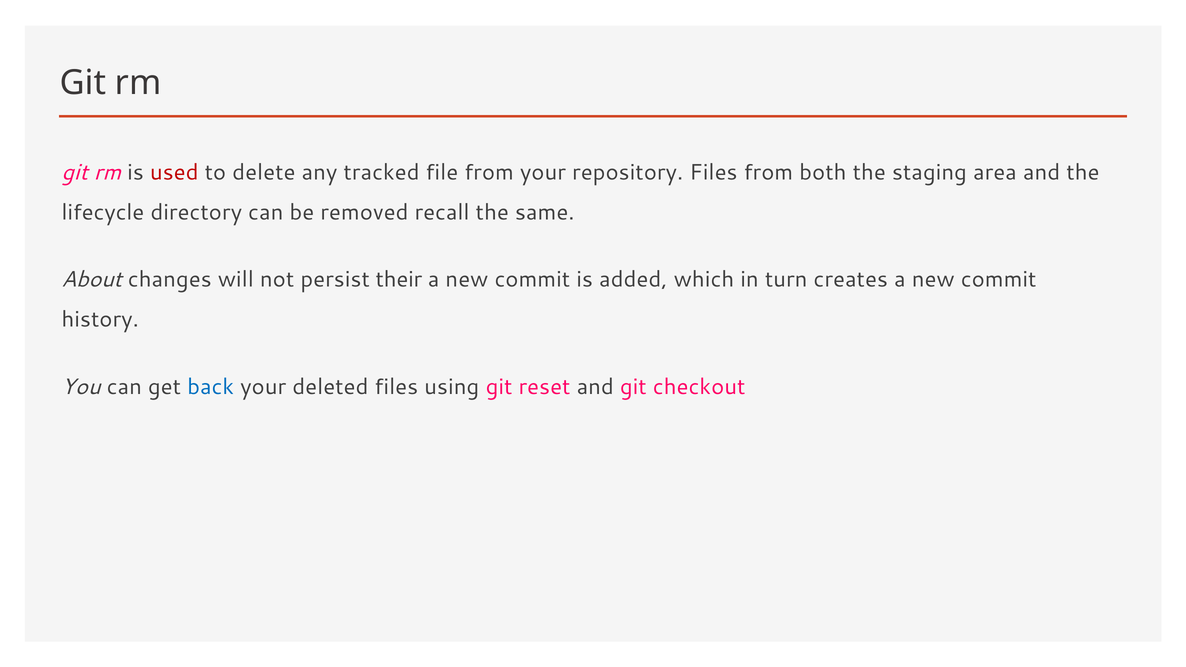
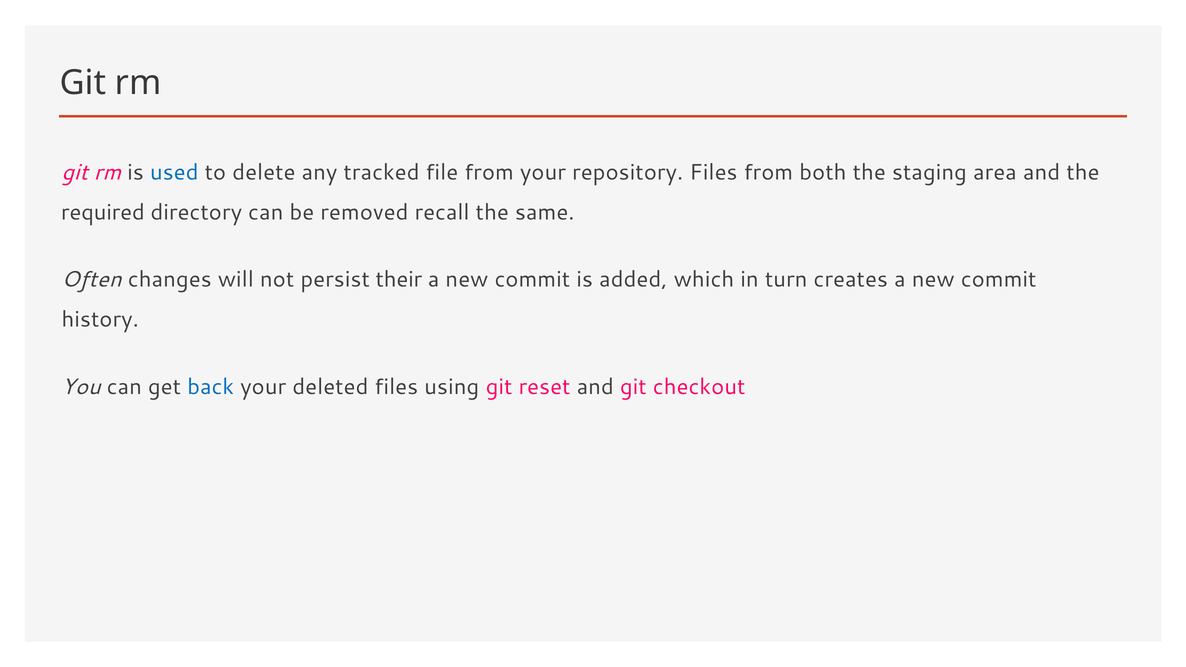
used colour: red -> blue (174, 172)
lifecycle: lifecycle -> required (103, 212)
About: About -> Often (92, 280)
